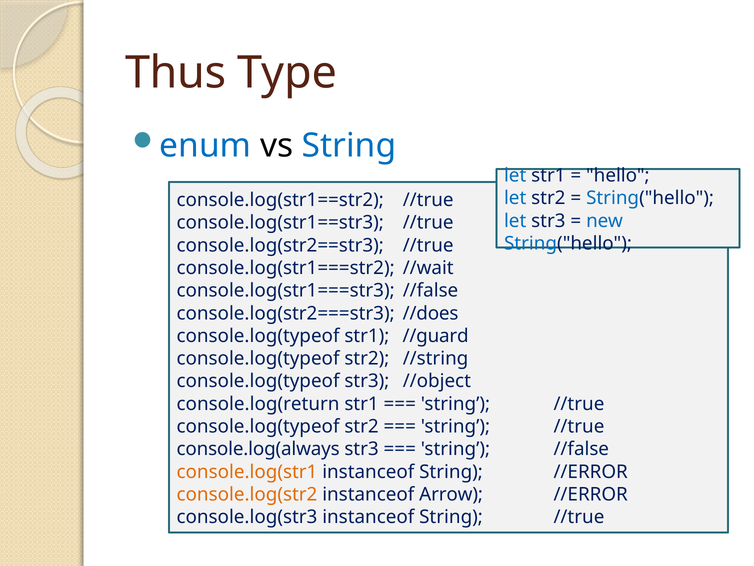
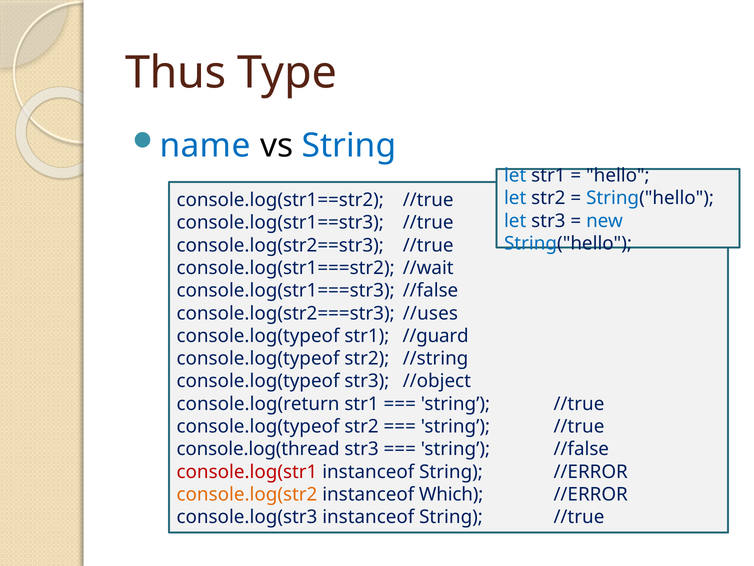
enum: enum -> name (205, 146)
//does: //does -> //uses (430, 313)
console.log(always: console.log(always -> console.log(thread (258, 449)
console.log(str1 colour: orange -> red (247, 471)
Arrow: Arrow -> Which (451, 494)
